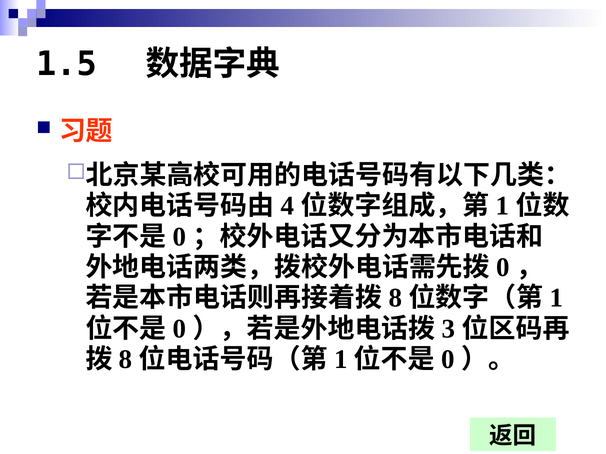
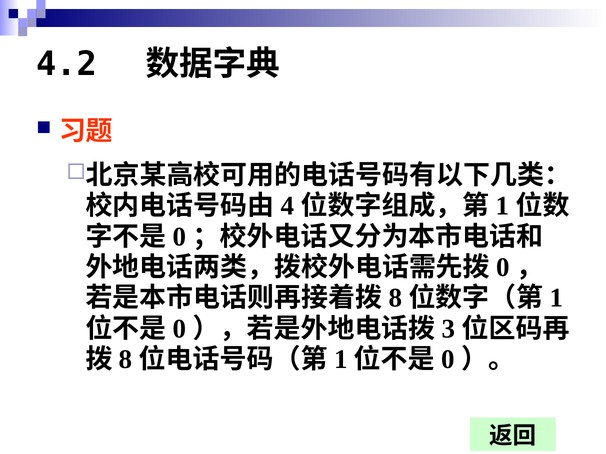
1.5: 1.5 -> 4.2 (67, 64)
